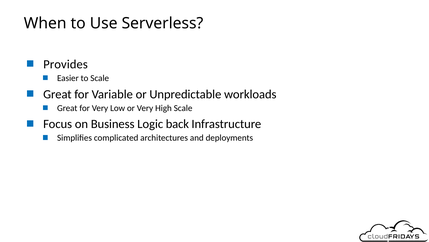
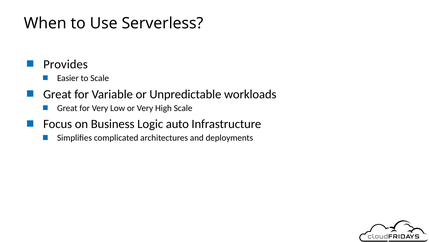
back: back -> auto (177, 124)
